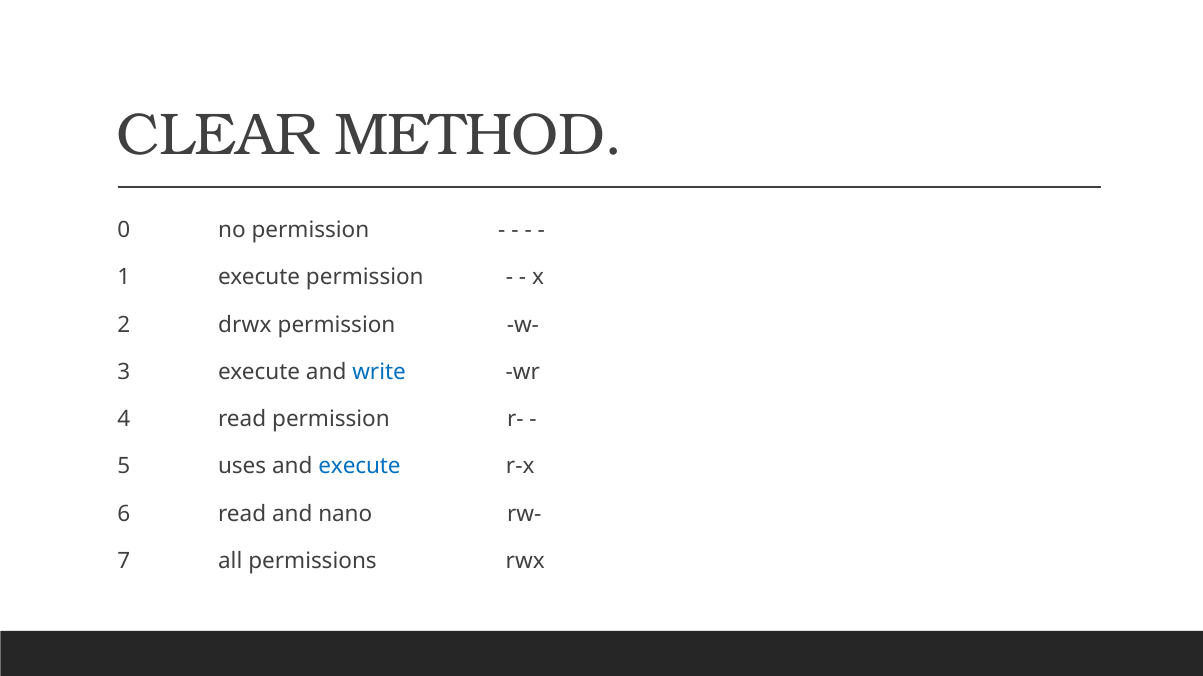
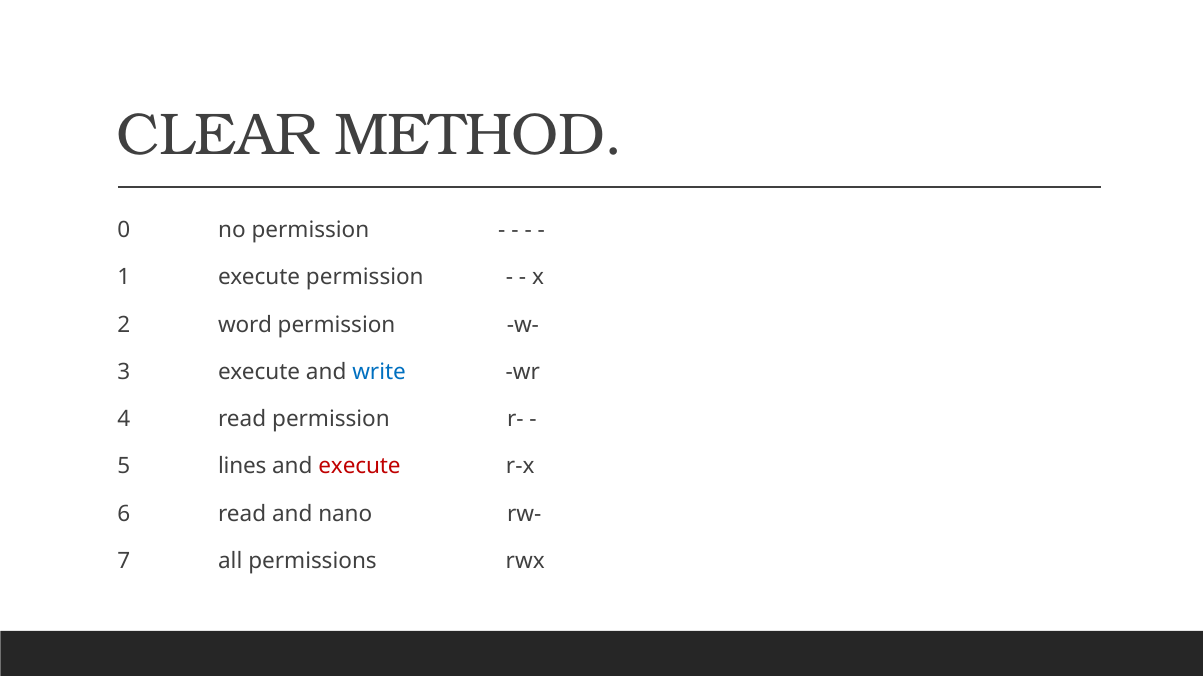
drwx: drwx -> word (245, 325)
uses: uses -> lines (242, 467)
execute colour: blue -> red (359, 467)
